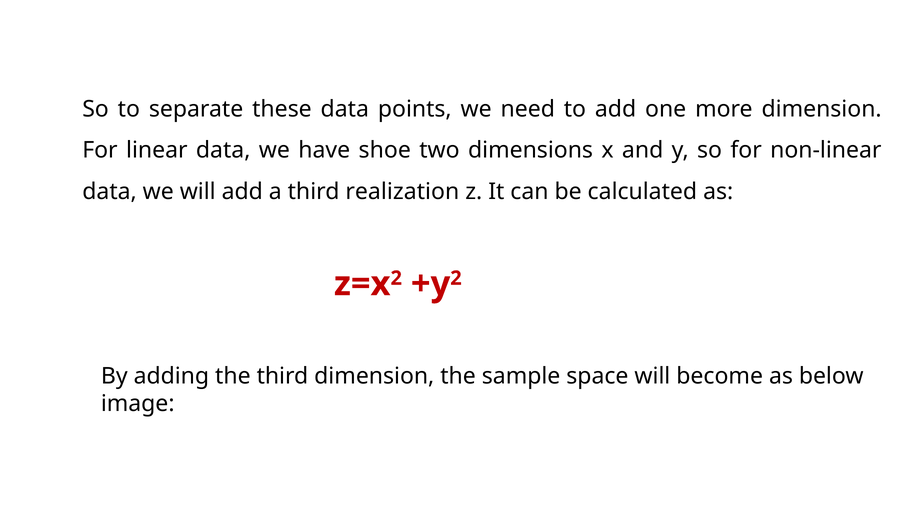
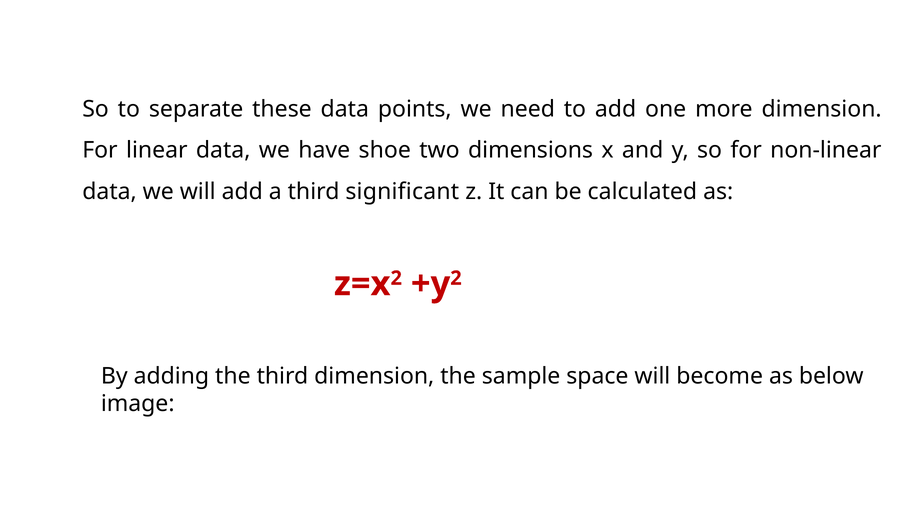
realization: realization -> significant (402, 192)
